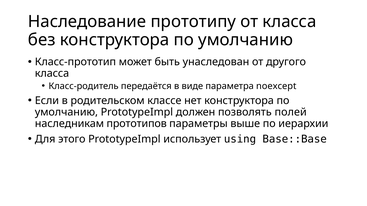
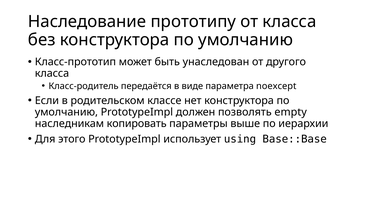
полей: полей -> empty (291, 112)
прототипов: прототипов -> копировать (137, 124)
